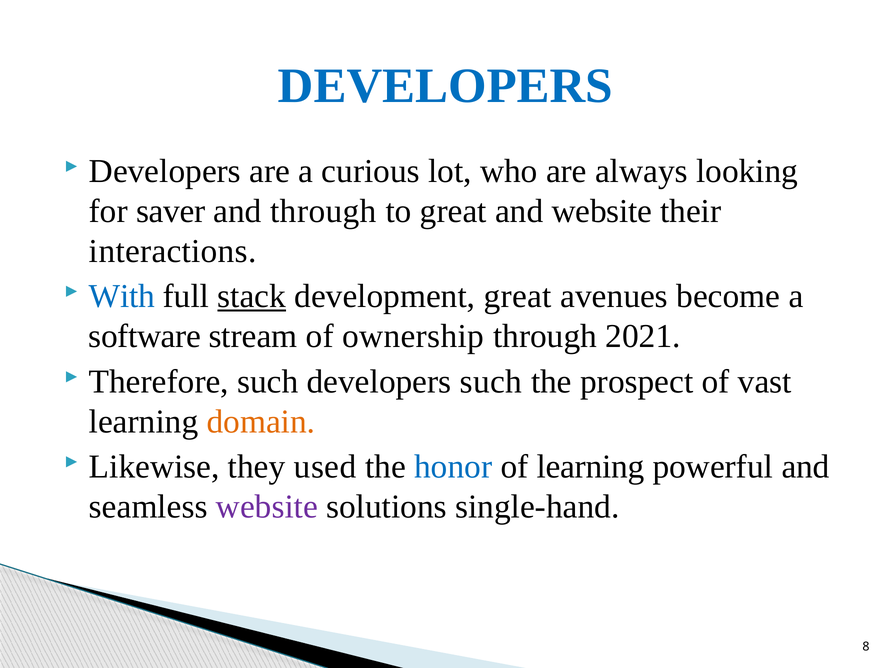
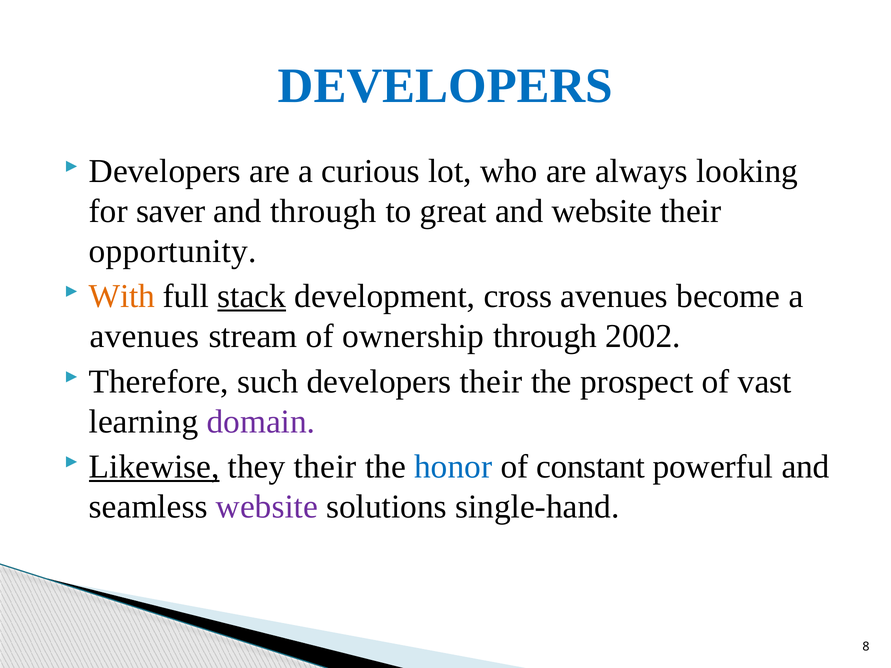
interactions: interactions -> opportunity (173, 251)
With colour: blue -> orange (122, 296)
development great: great -> cross (518, 296)
software: software -> avenues (144, 337)
2021: 2021 -> 2002 (643, 337)
developers such: such -> their (491, 382)
domain colour: orange -> purple (261, 422)
Likewise underline: none -> present (154, 467)
they used: used -> their (325, 467)
of learning: learning -> constant (591, 467)
